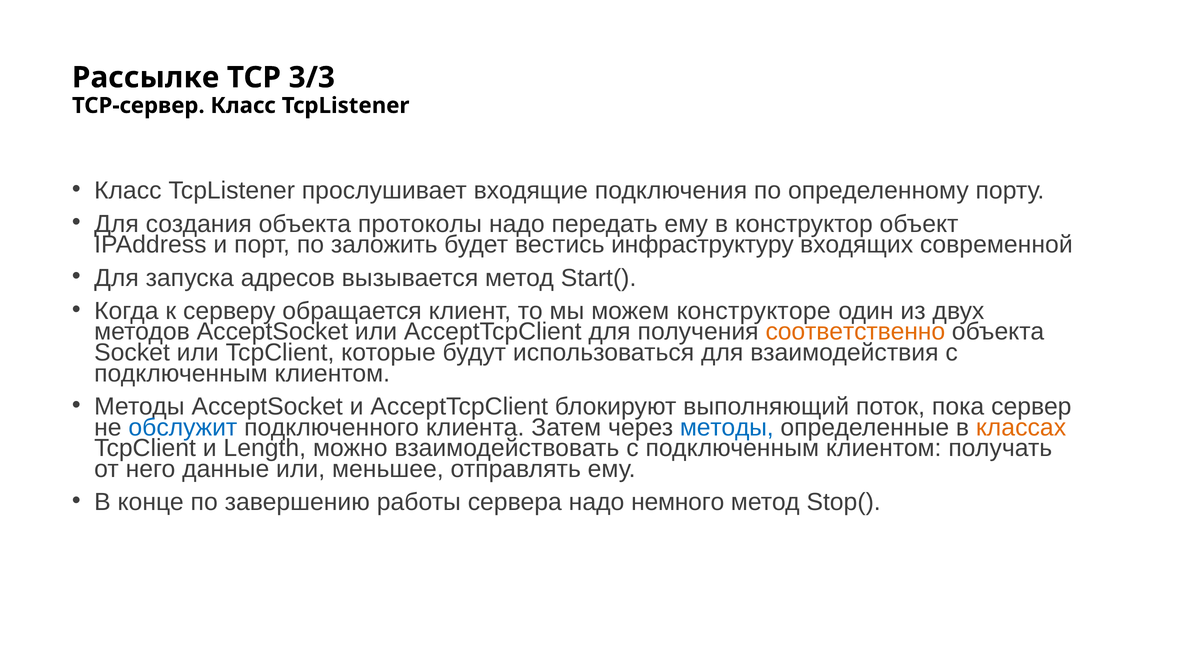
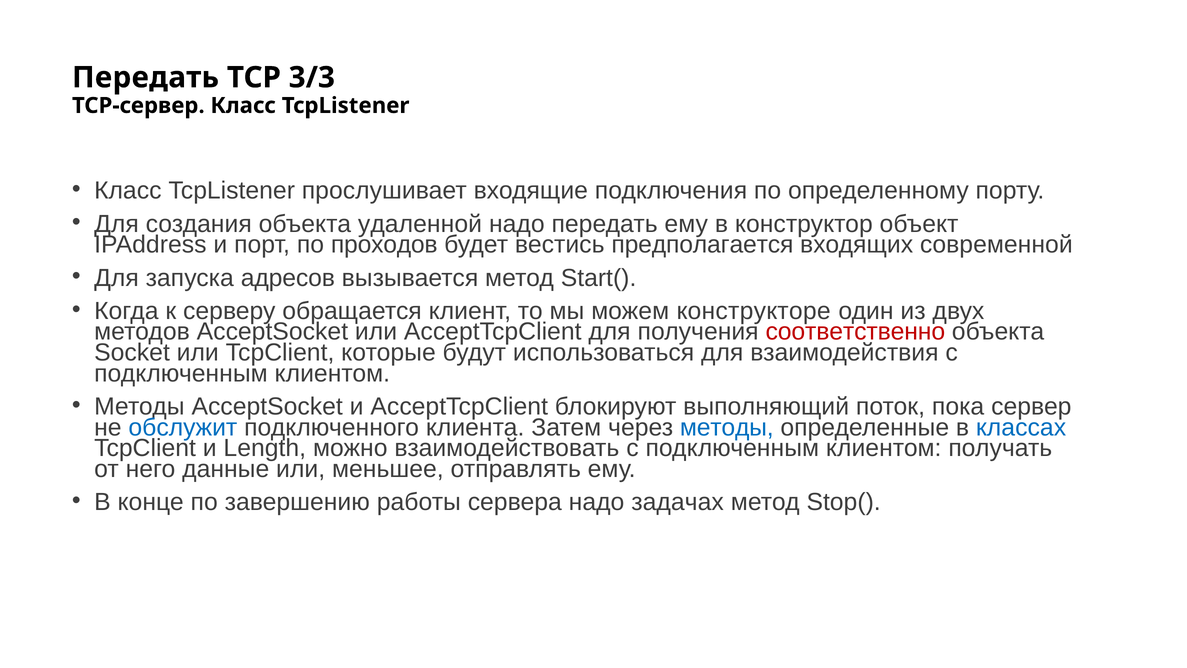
Рассылке: Рассылке -> Передать (145, 77)
протоколы: протоколы -> удаленной (420, 224)
заложить: заложить -> проходов (384, 245)
инфраструктуру: инфраструктуру -> предполагается (702, 245)
соответственно colour: orange -> red (855, 332)
классах colour: orange -> blue (1021, 427)
немного: немного -> задачах (678, 502)
